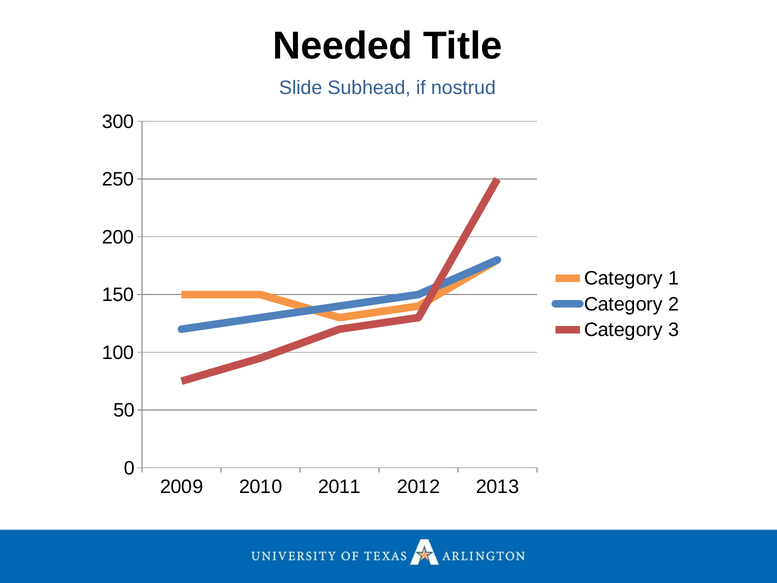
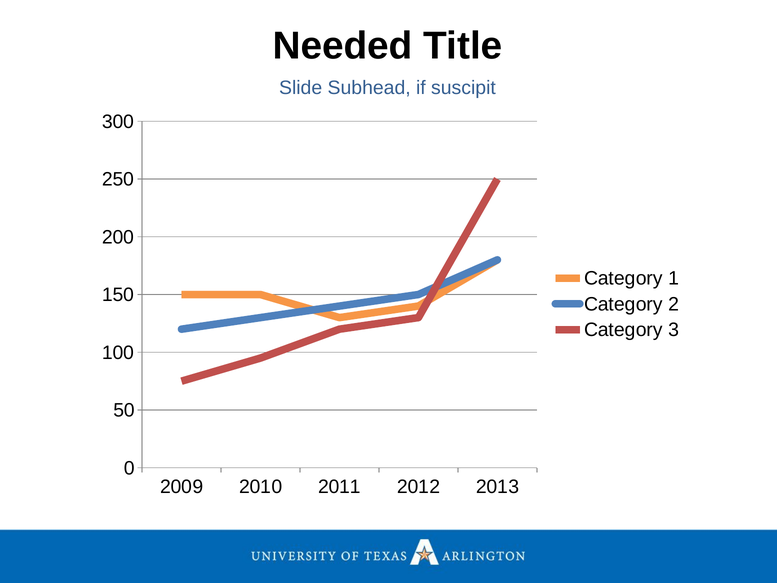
nostrud: nostrud -> suscipit (463, 88)
